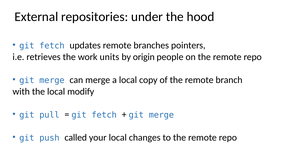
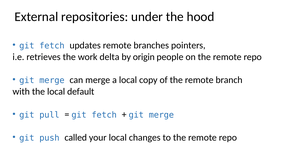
units: units -> delta (109, 57)
modify: modify -> default (81, 91)
